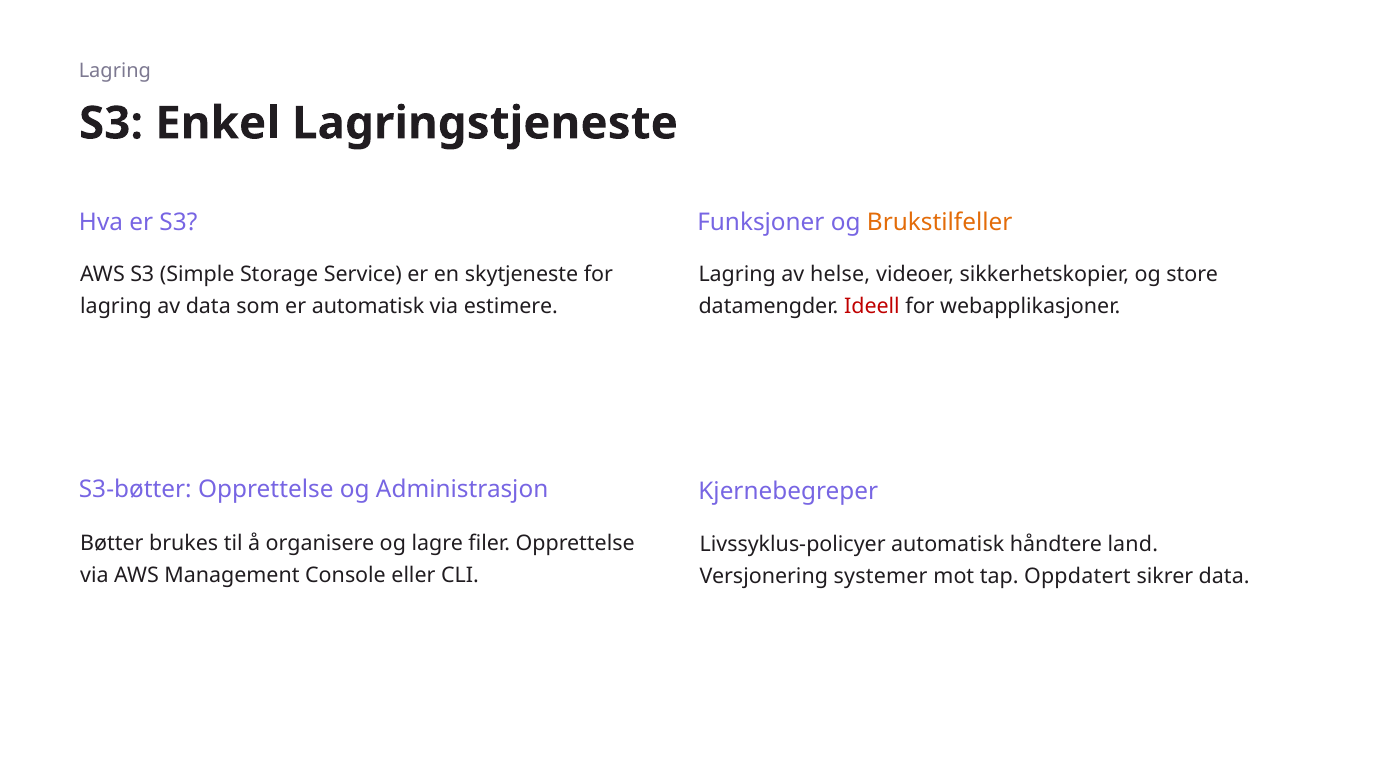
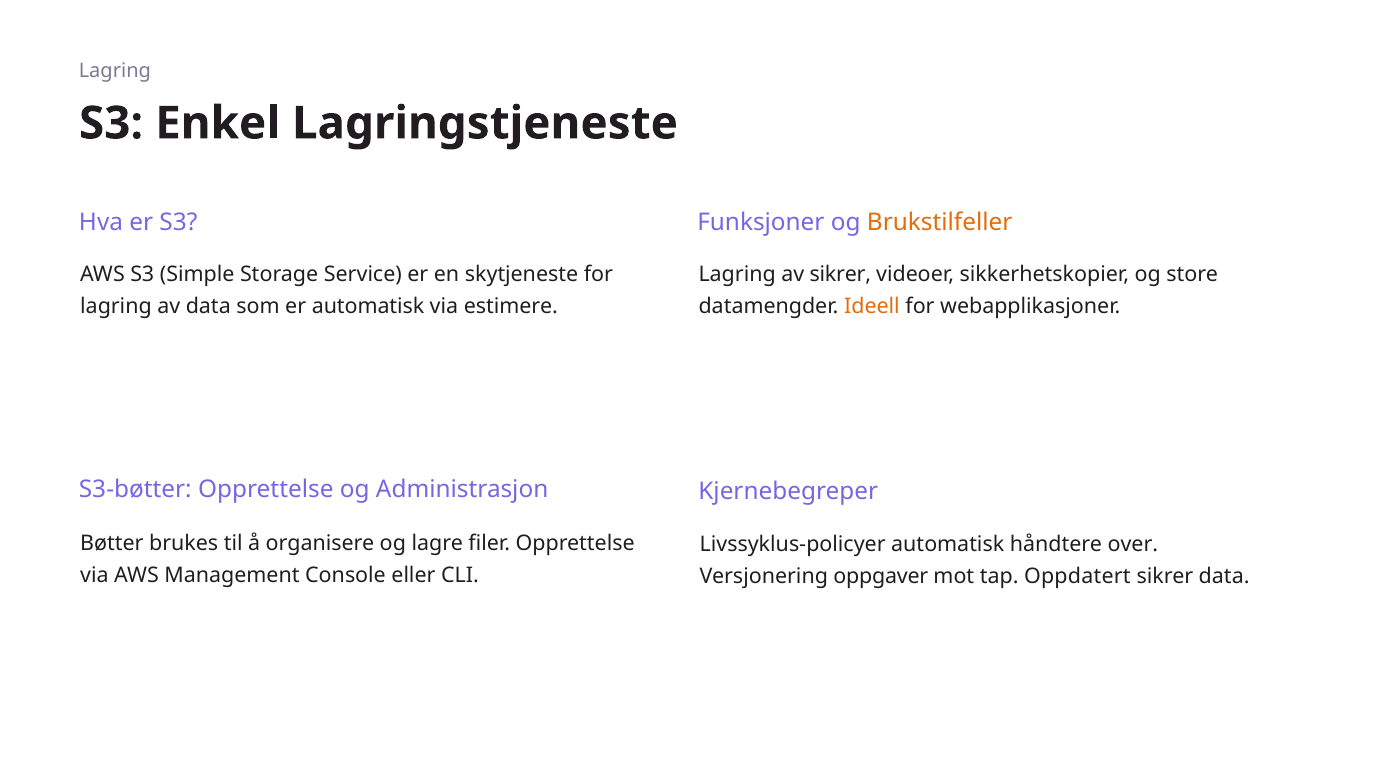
av helse: helse -> sikrer (840, 274)
Ideell colour: red -> orange (872, 306)
land: land -> over (1133, 545)
systemer: systemer -> oppgaver (881, 577)
